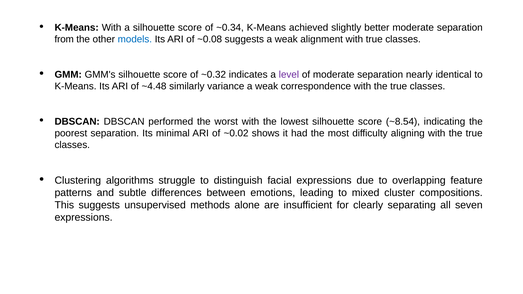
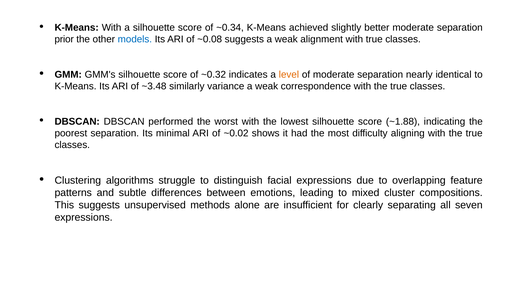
from: from -> prior (64, 39)
level colour: purple -> orange (289, 75)
~4.48: ~4.48 -> ~3.48 (154, 86)
~8.54: ~8.54 -> ~1.88 (403, 122)
